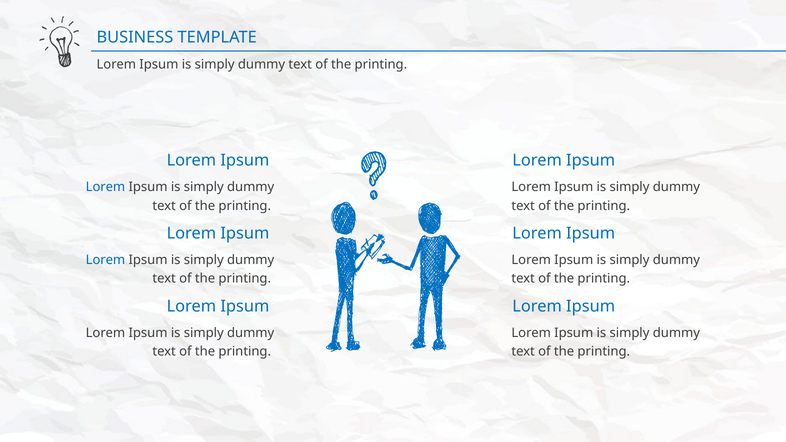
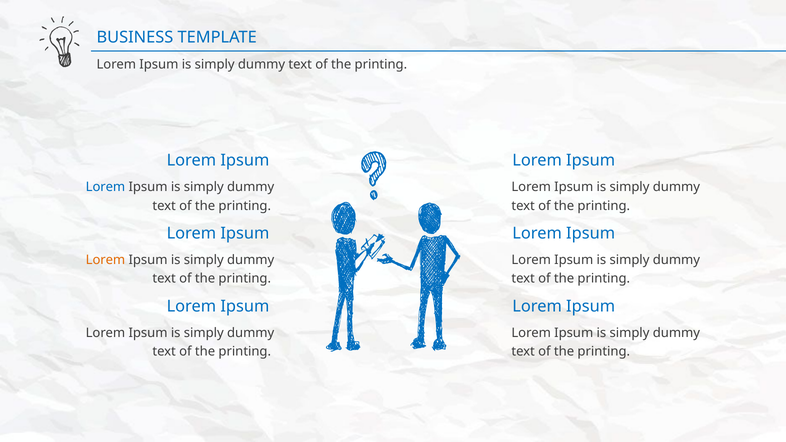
Lorem colour: blue -> orange (105, 260)
